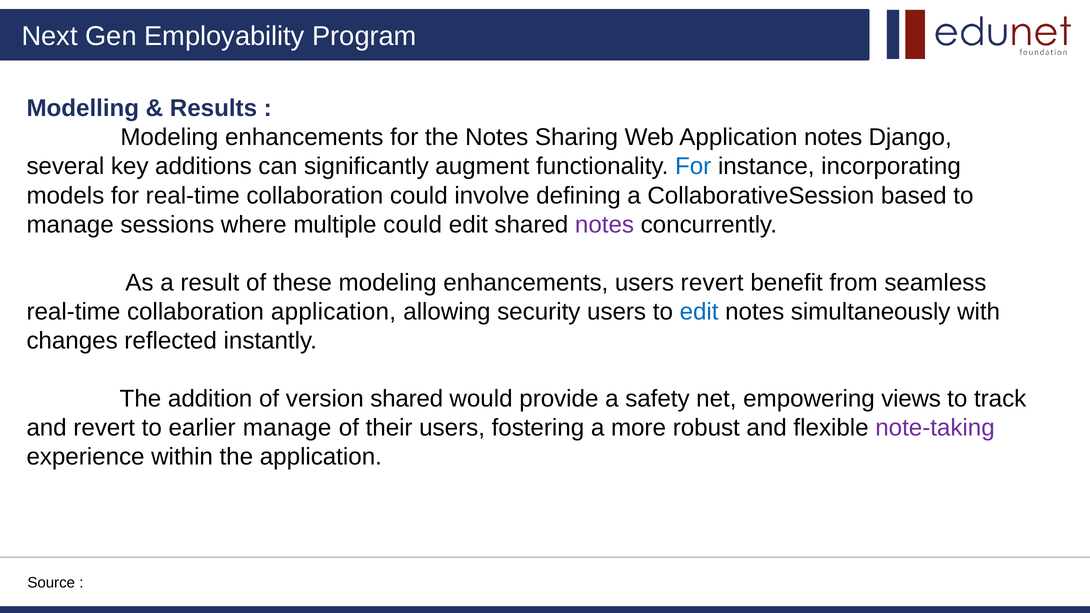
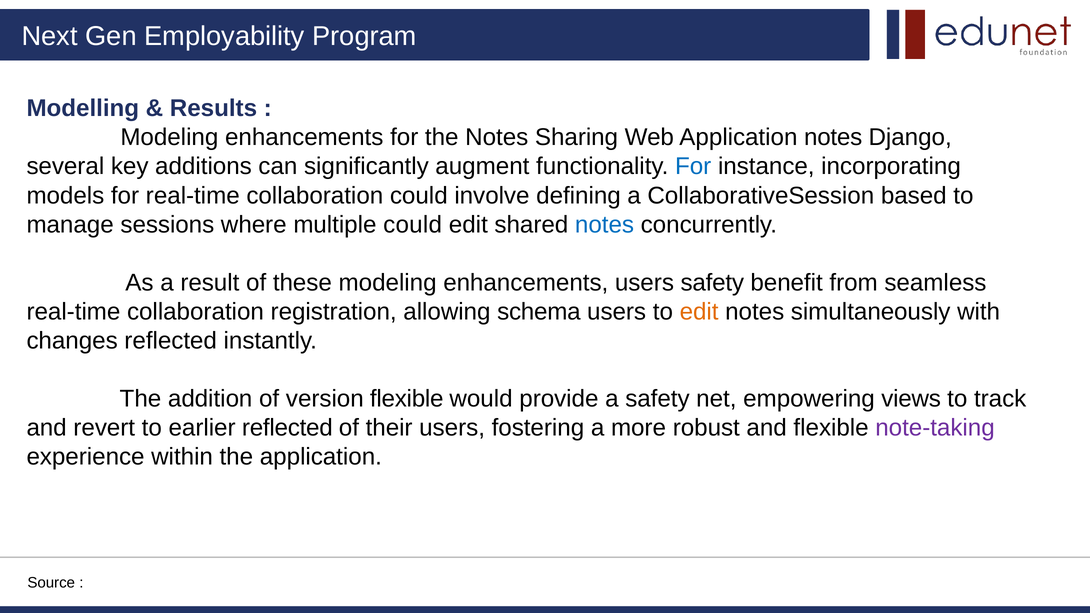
notes colour: purple -> blue (605, 225)
users revert: revert -> safety (712, 283)
collaboration application: application -> registration (334, 312)
security: security -> schema (539, 312)
edit colour: blue -> orange (699, 312)
version shared: shared -> flexible (407, 399)
earlier manage: manage -> reflected (287, 428)
